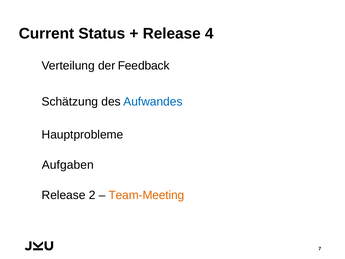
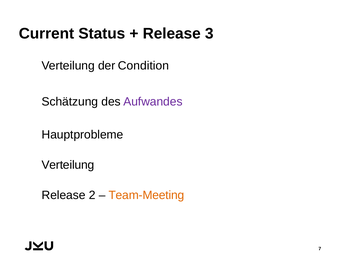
4: 4 -> 3 (209, 33)
Feedback: Feedback -> Condition (144, 66)
Aufwandes colour: blue -> purple (153, 102)
Aufgaben: Aufgaben -> Verteilung (68, 165)
